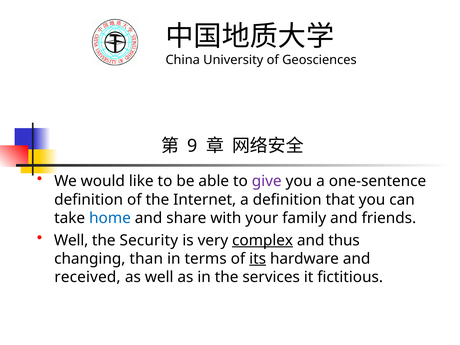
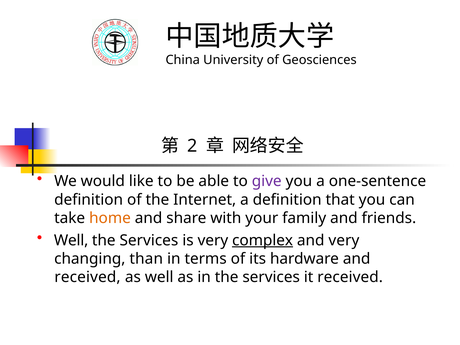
9: 9 -> 2 (192, 146)
home colour: blue -> orange (110, 218)
Security: Security -> Services (149, 240)
and thus: thus -> very (344, 240)
its underline: present -> none (258, 259)
it fictitious: fictitious -> received (350, 277)
